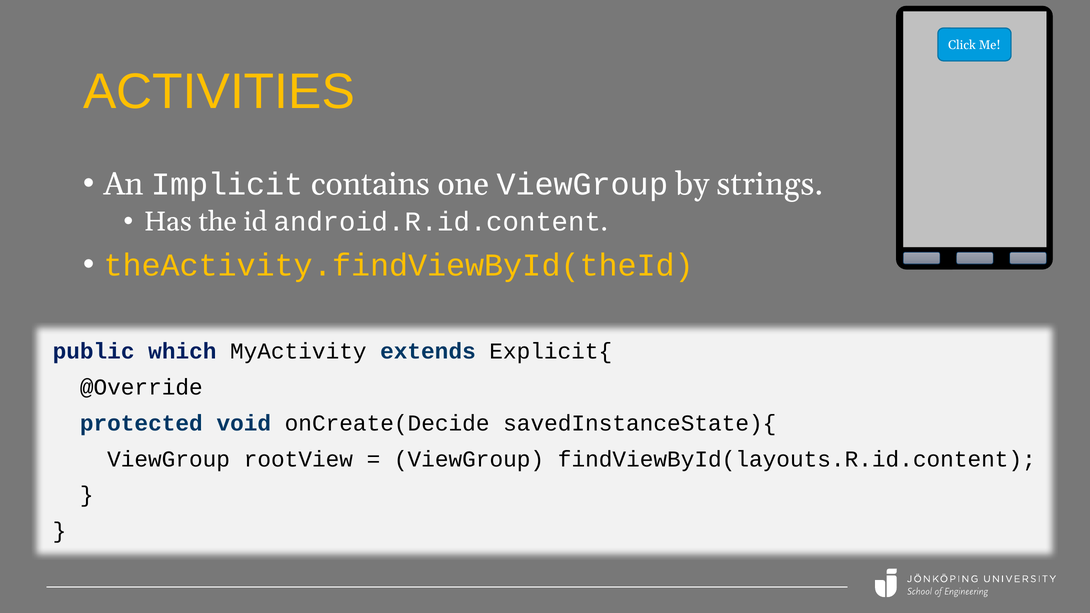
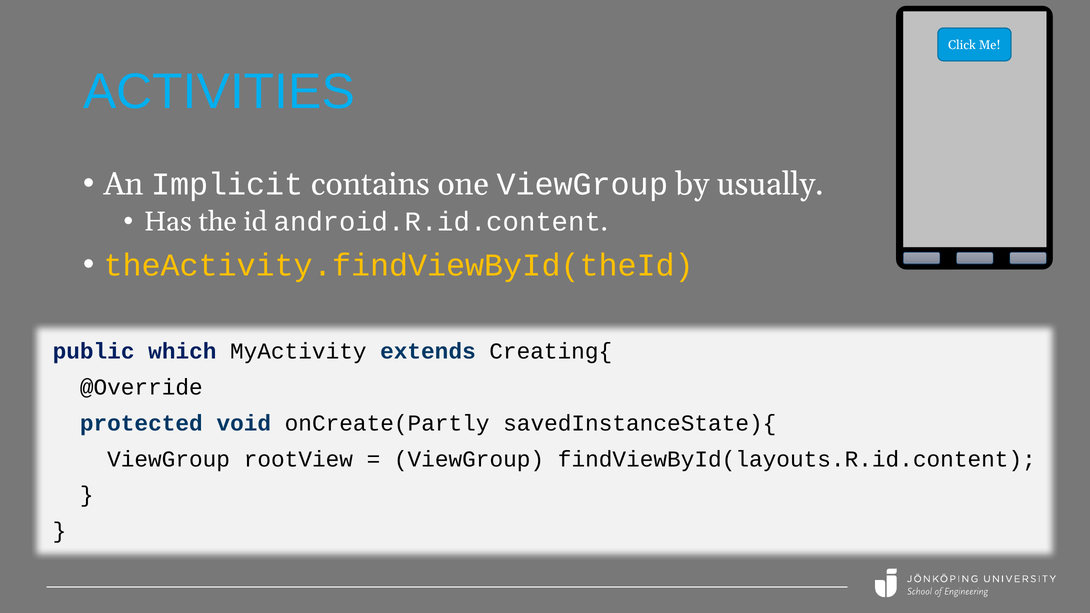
ACTIVITIES colour: yellow -> light blue (219, 92)
strings: strings -> usually (770, 184)
Explicit{: Explicit{ -> Creating{ (551, 351)
onCreate(Decide: onCreate(Decide -> onCreate(Partly (387, 423)
